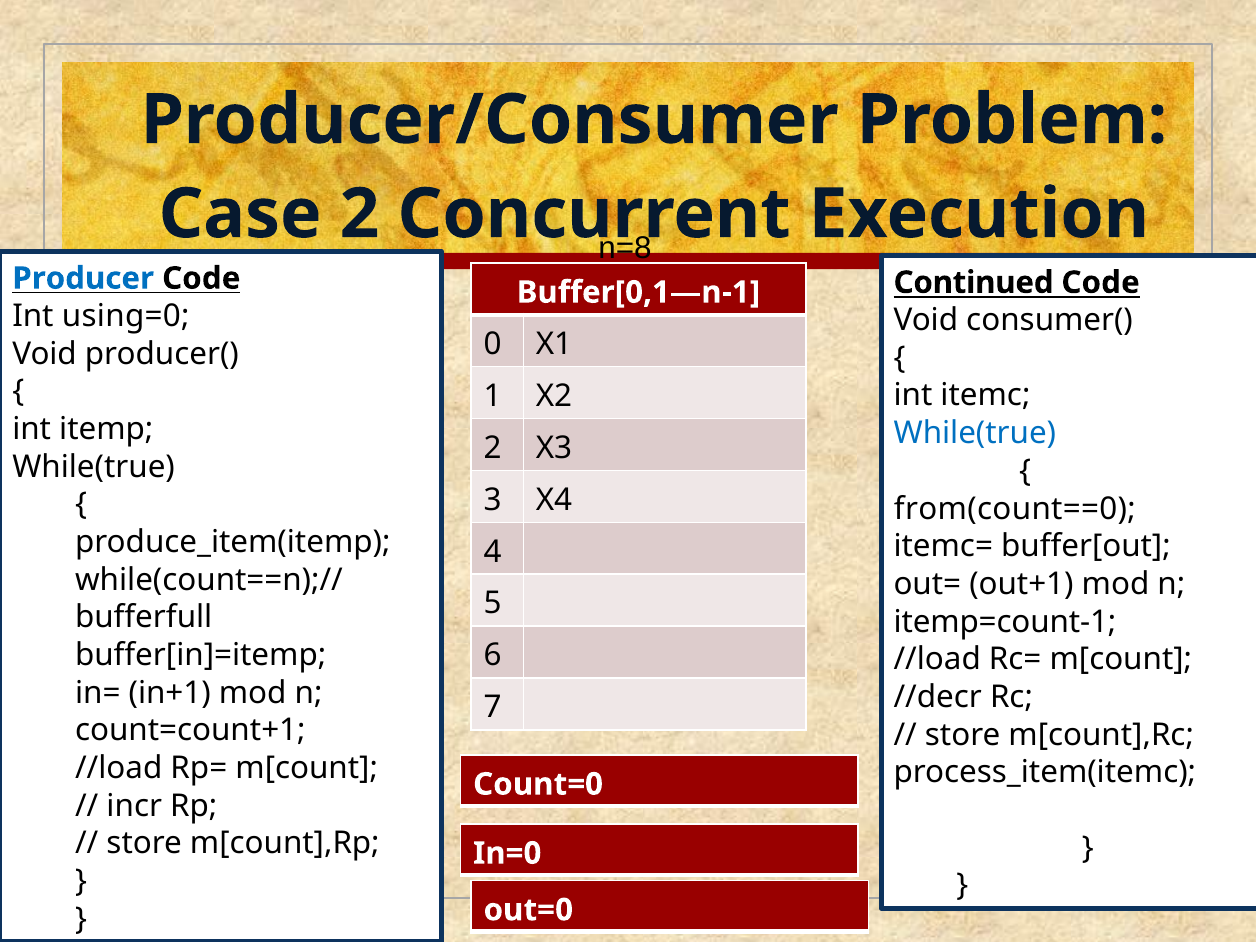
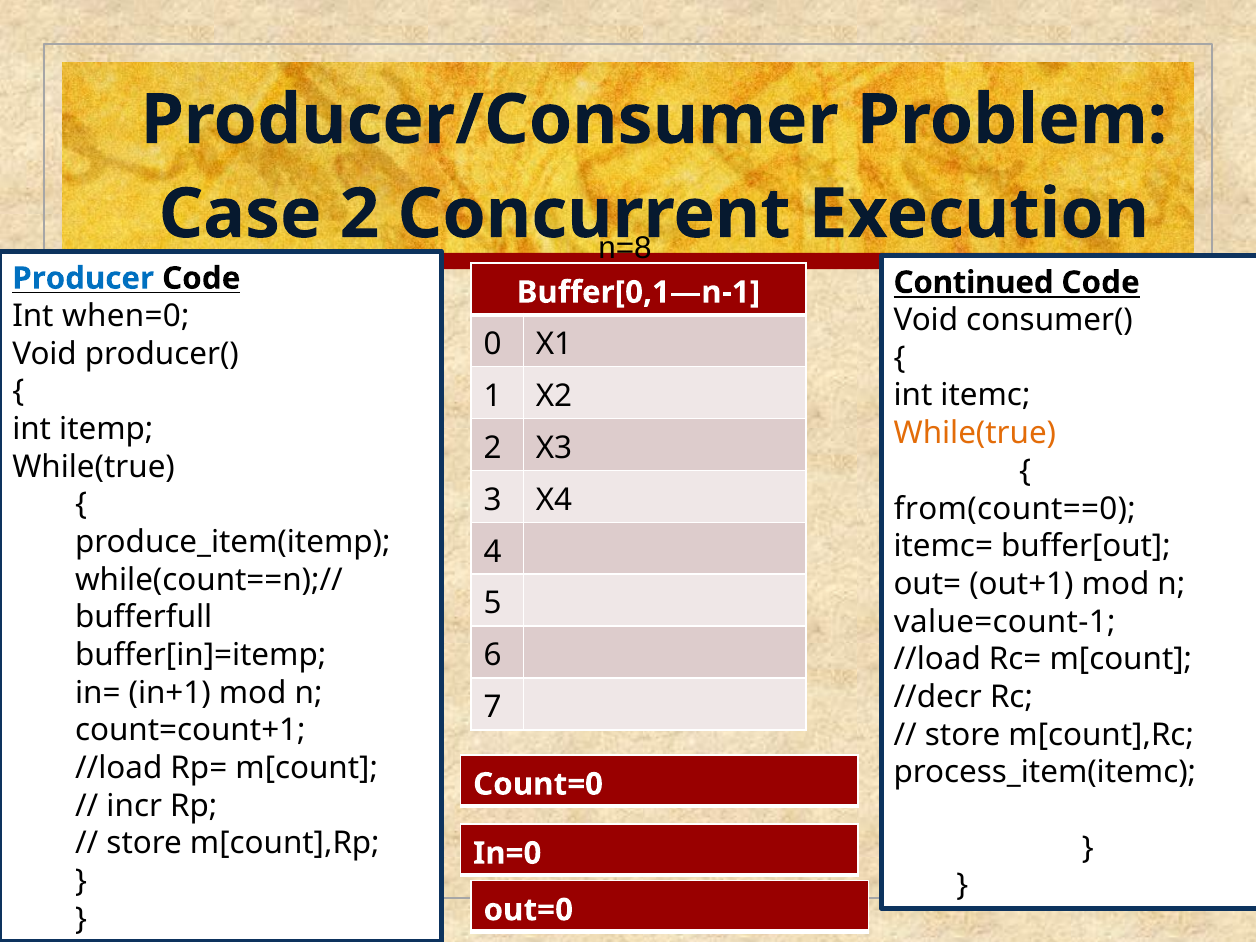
using=0: using=0 -> when=0 (126, 316)
While(true colour: blue -> orange (975, 433)
itemp=count-1: itemp=count-1 -> value=count-1 (1005, 622)
